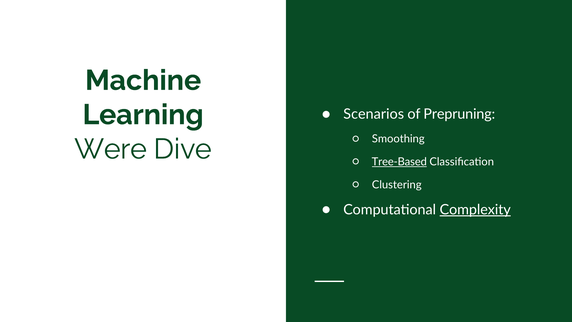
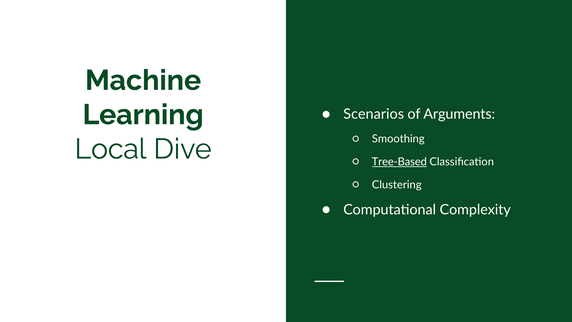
Prepruning: Prepruning -> Arguments (459, 114)
Were: Were -> Local (111, 149)
Complexity underline: present -> none (475, 210)
